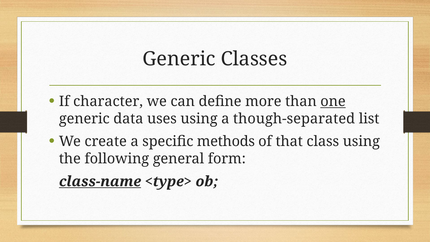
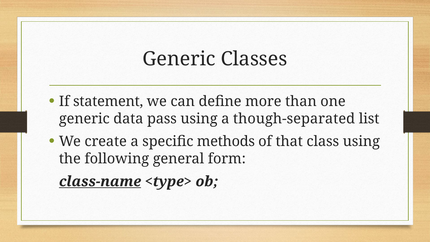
character: character -> statement (108, 101)
one underline: present -> none (333, 101)
uses: uses -> pass (162, 119)
